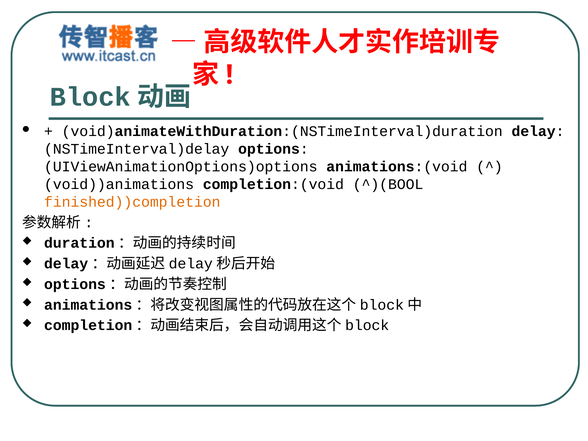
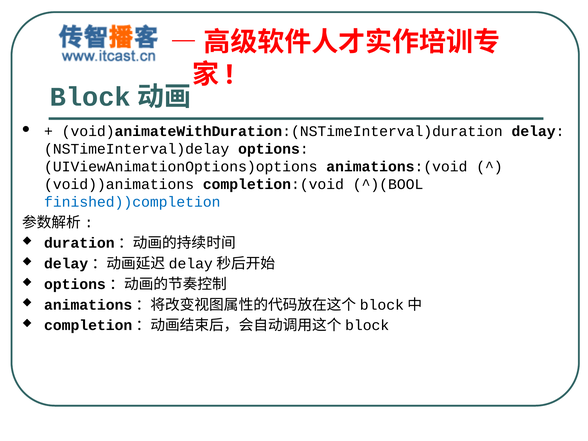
finished))completion colour: orange -> blue (132, 202)
